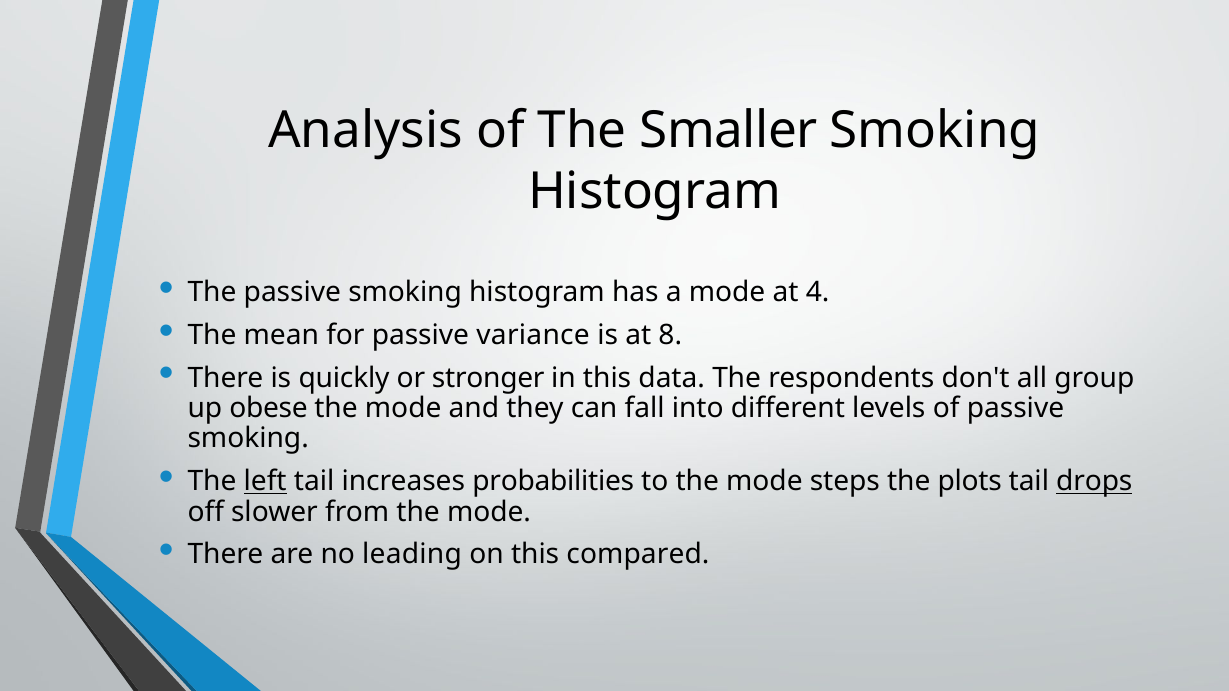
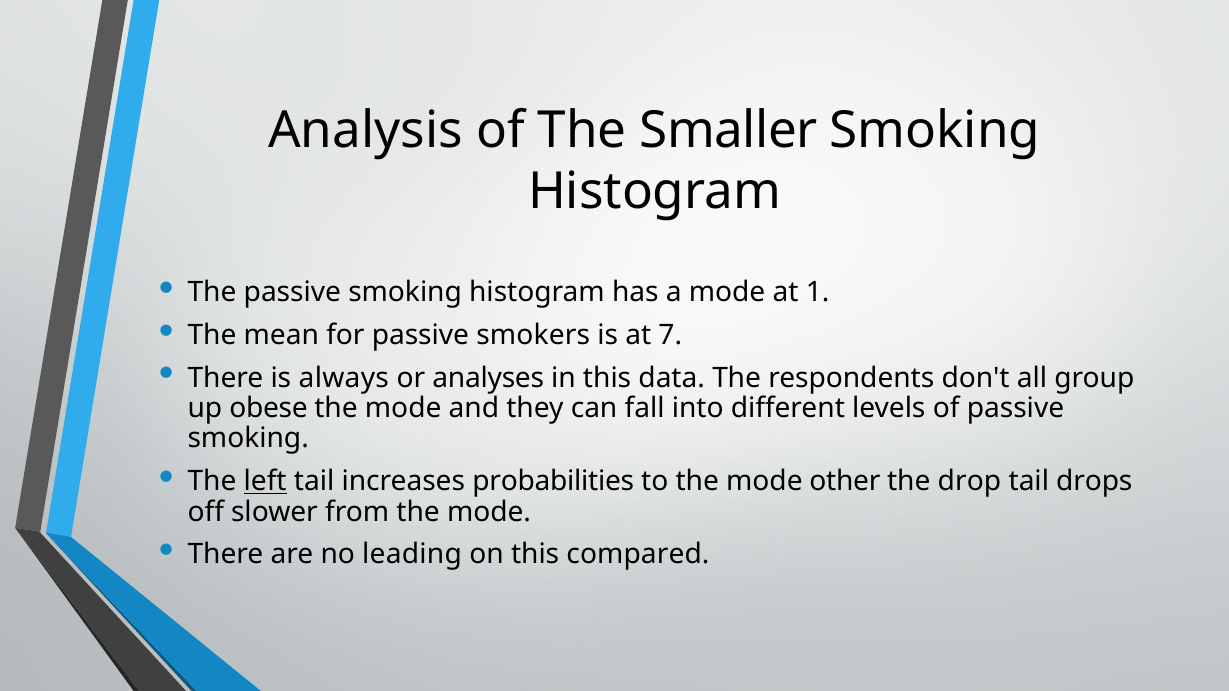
4: 4 -> 1 (818, 292)
variance: variance -> smokers (533, 335)
8: 8 -> 7 (670, 335)
quickly: quickly -> always (344, 378)
stronger: stronger -> analyses (488, 378)
steps: steps -> other (845, 482)
plots: plots -> drop (970, 482)
drops underline: present -> none (1094, 482)
